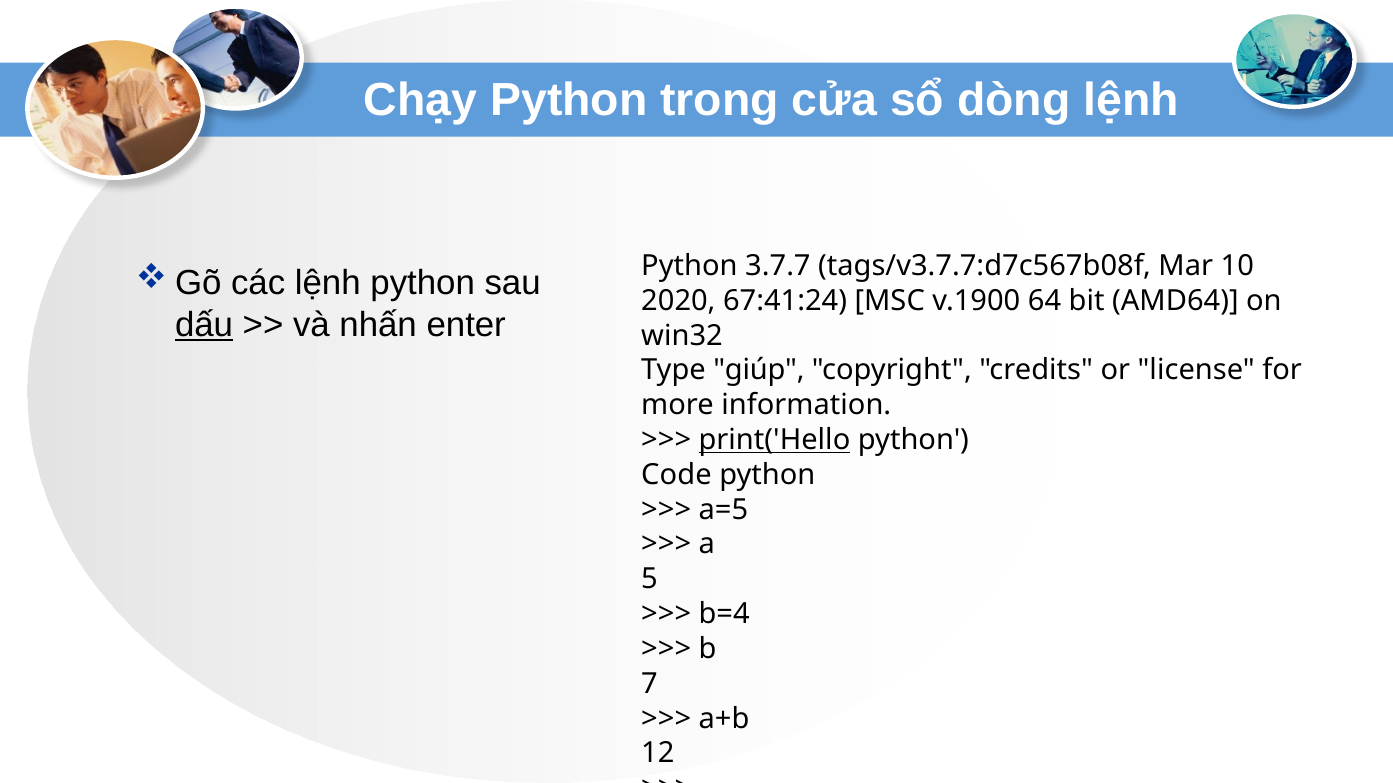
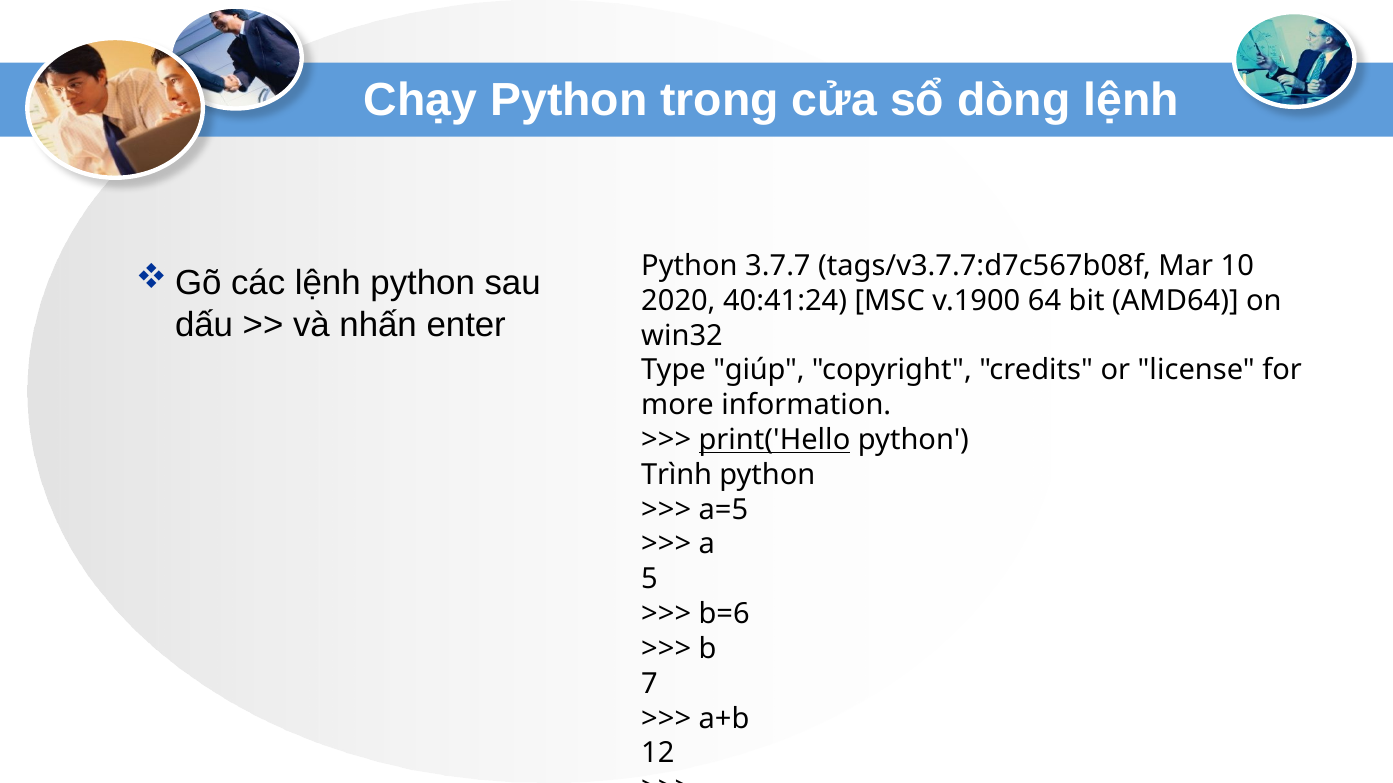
67:41:24: 67:41:24 -> 40:41:24 (785, 301)
dấu underline: present -> none (204, 325)
Code: Code -> Trình (677, 475)
b=4: b=4 -> b=6 (724, 614)
